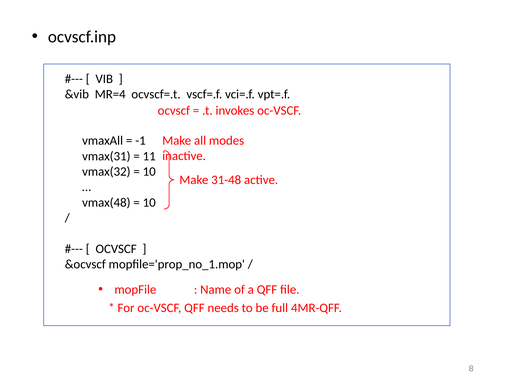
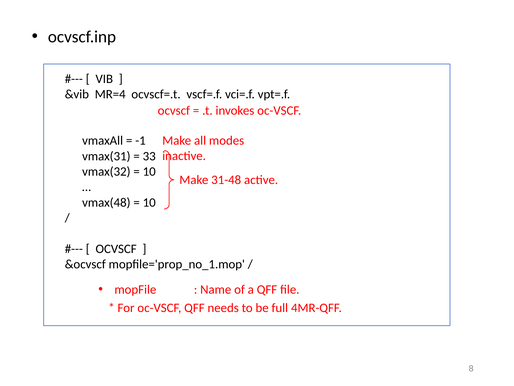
11: 11 -> 33 (149, 156)
